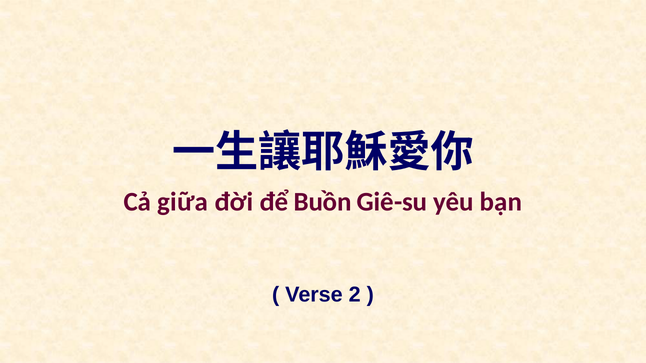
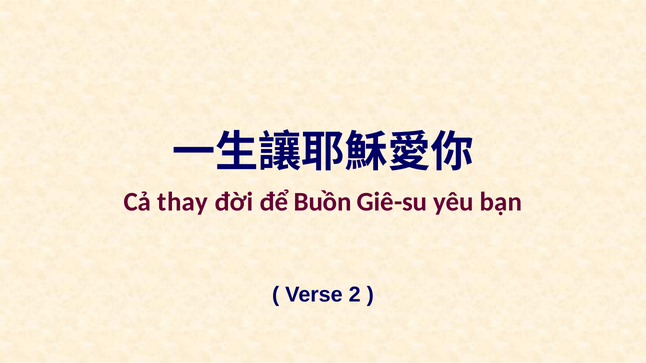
giữa: giữa -> thay (183, 202)
